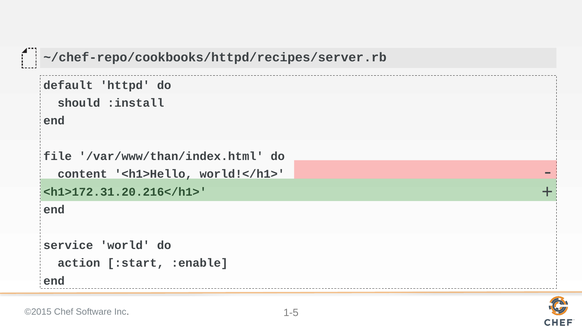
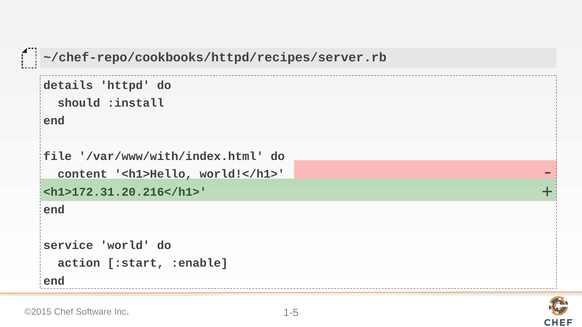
default: default -> details (68, 85)
/var/www/than/index.html: /var/www/than/index.html -> /var/www/with/index.html (171, 156)
